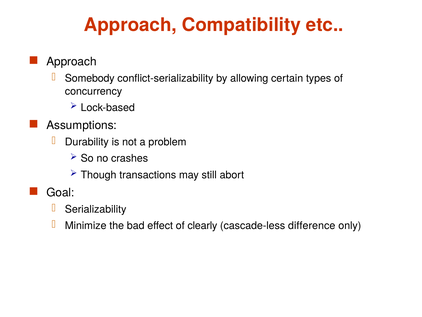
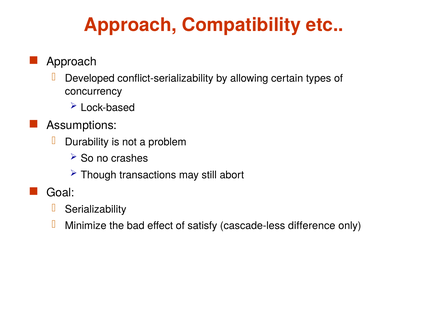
Somebody: Somebody -> Developed (90, 78)
clearly: clearly -> satisfy (202, 225)
